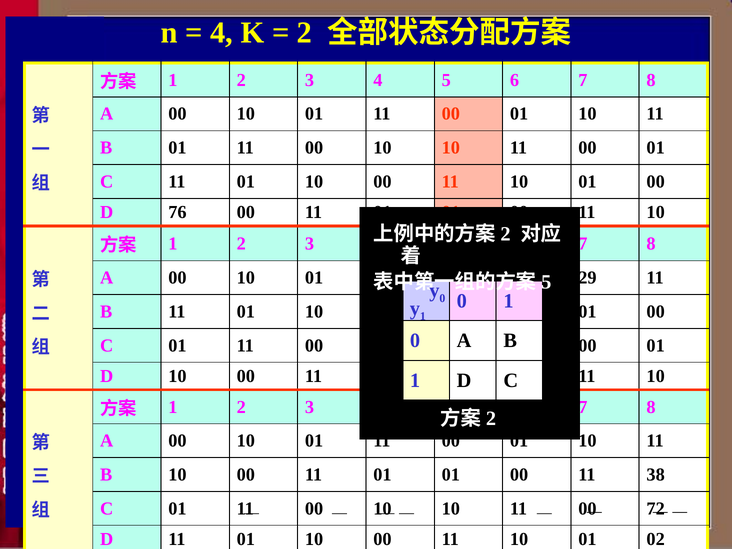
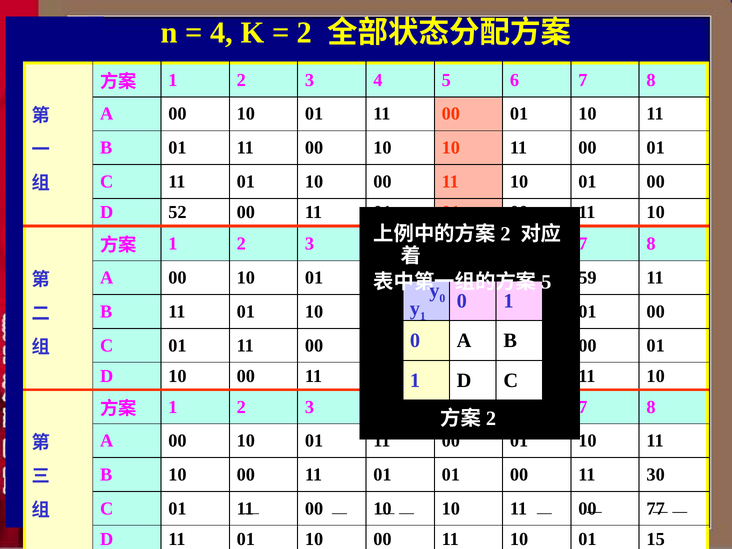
76: 76 -> 52 (177, 212)
29: 29 -> 59 (587, 278)
38: 38 -> 30 (656, 475)
72: 72 -> 77 (656, 508)
02: 02 -> 15 (656, 539)
